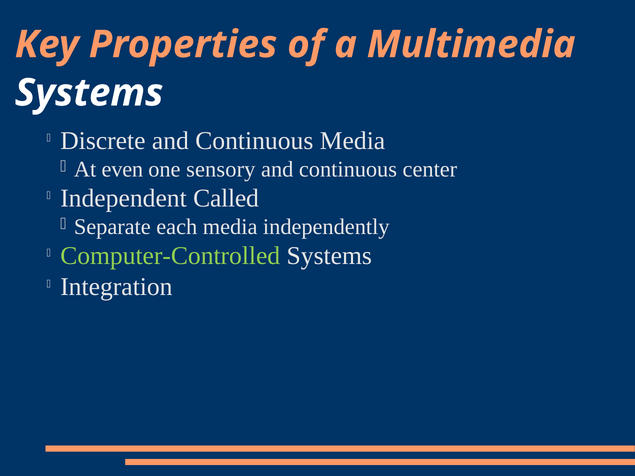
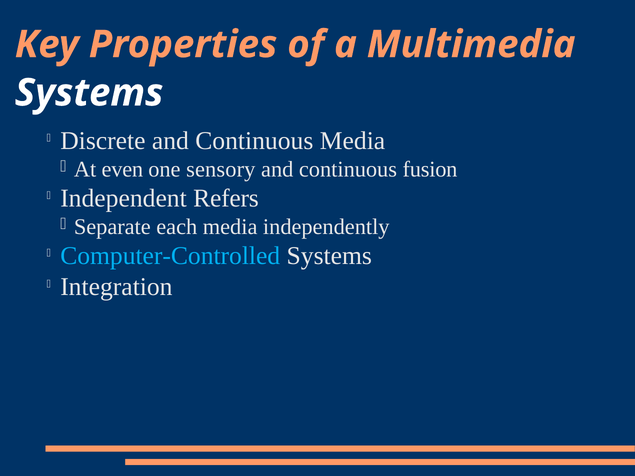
center: center -> fusion (430, 169)
Called: Called -> Refers (226, 198)
Computer-Controlled colour: light green -> light blue (170, 256)
